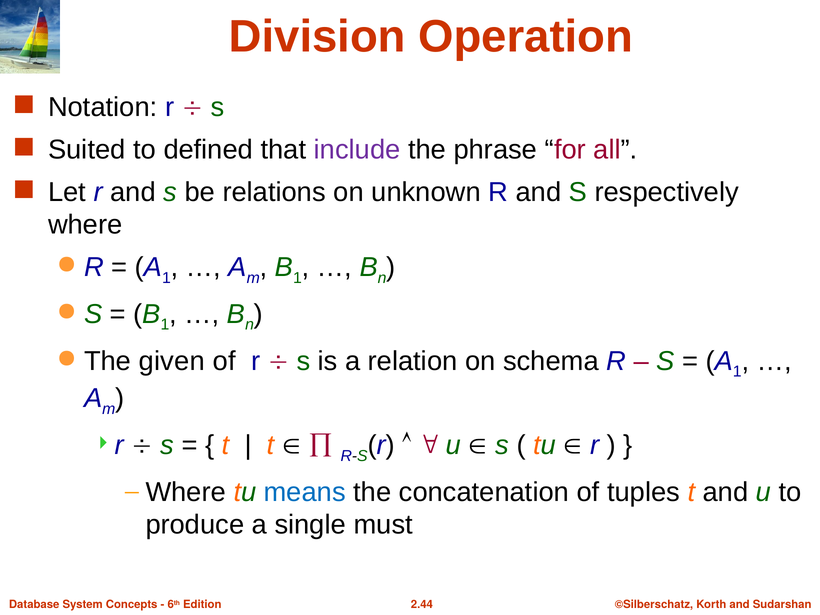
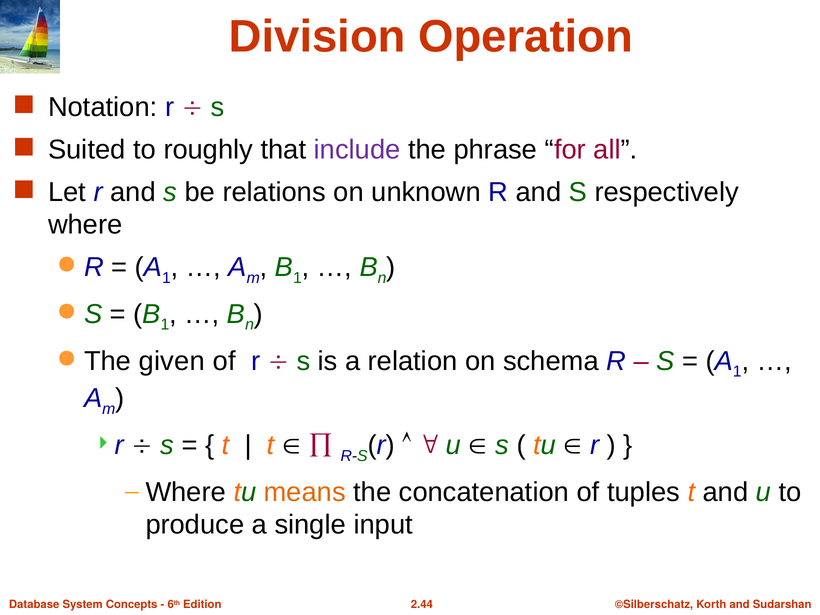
defined: defined -> roughly (208, 150)
means colour: blue -> orange (305, 492)
must: must -> input (383, 525)
